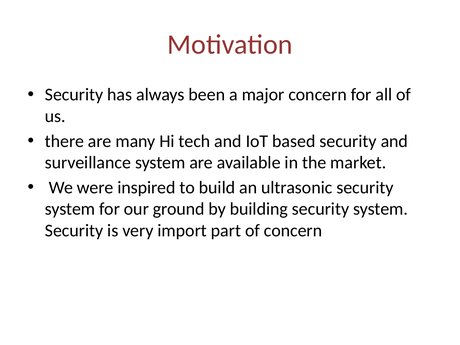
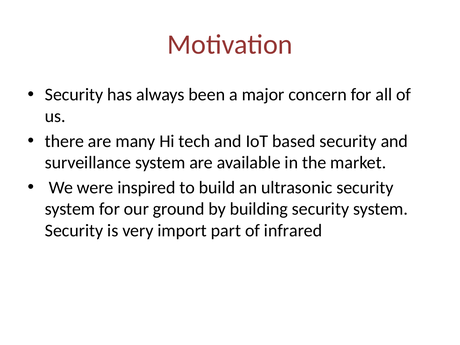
of concern: concern -> infrared (293, 230)
